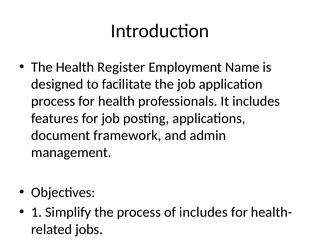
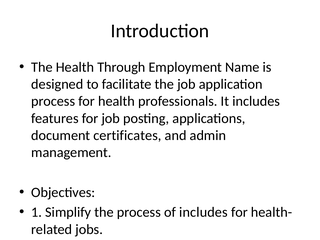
Register: Register -> Through (121, 67)
framework: framework -> certificates (127, 135)
